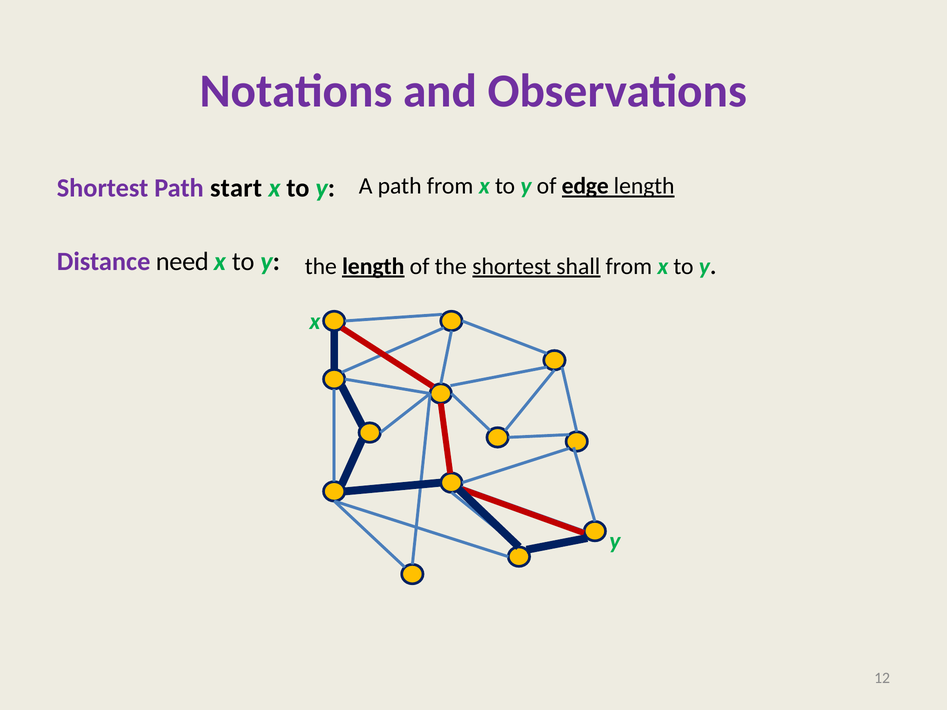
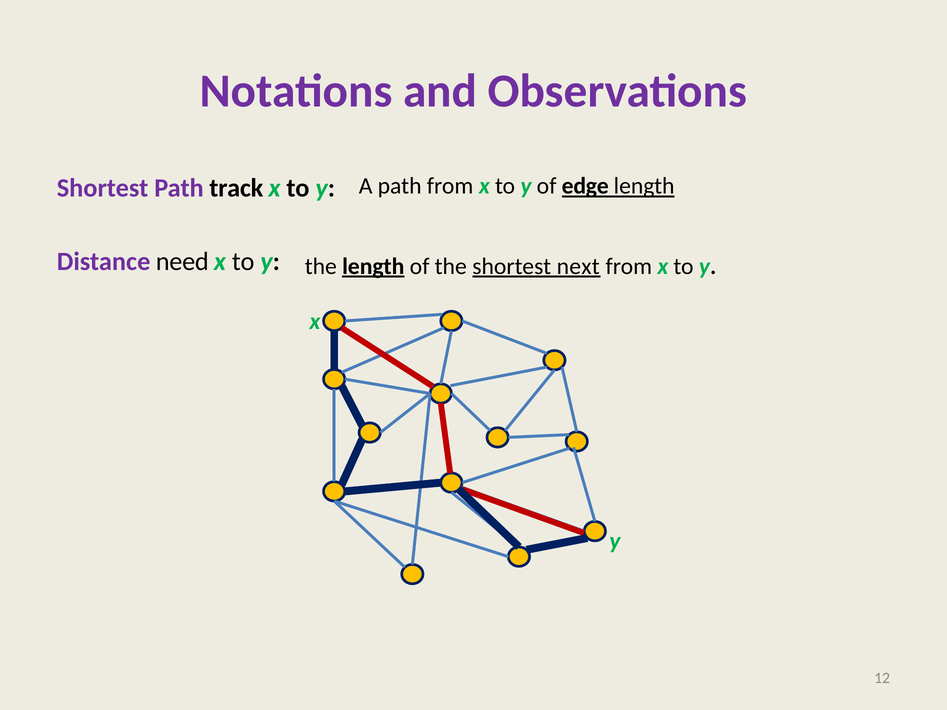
start: start -> track (236, 188)
shall: shall -> next (578, 266)
